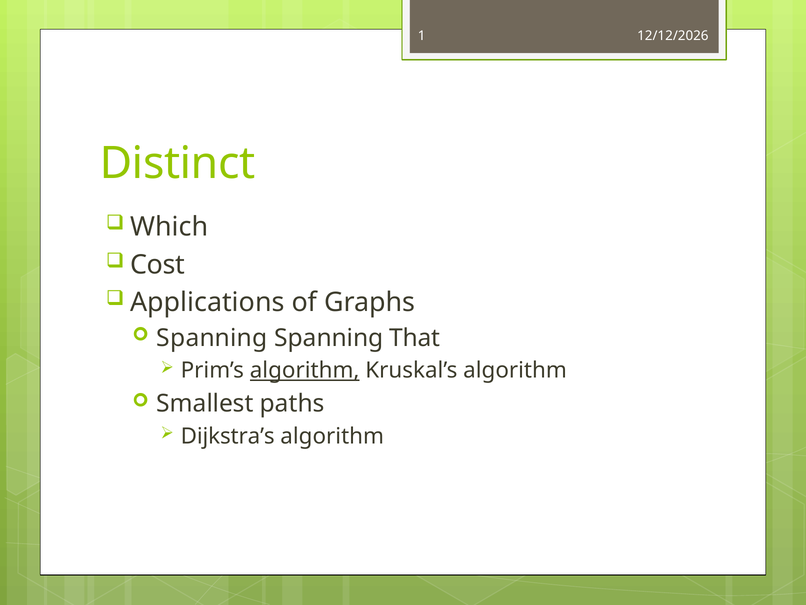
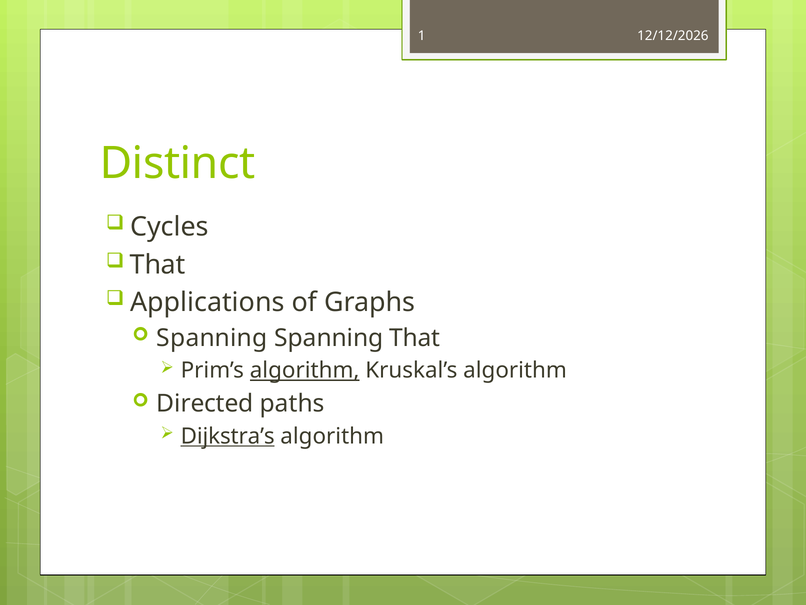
Which: Which -> Cycles (169, 227)
Cost: Cost -> That (158, 264)
Smallest: Smallest -> Directed (205, 404)
Dijkstra’s underline: none -> present (228, 436)
